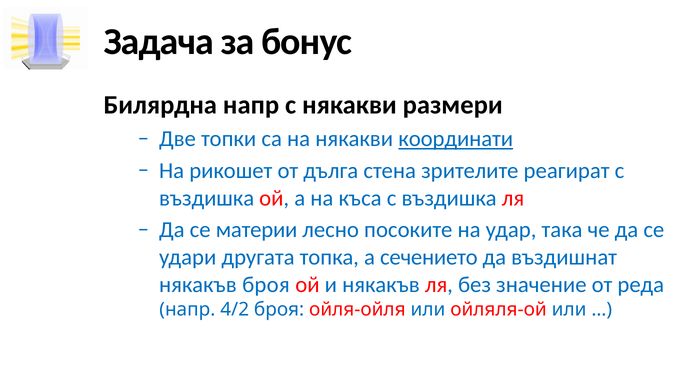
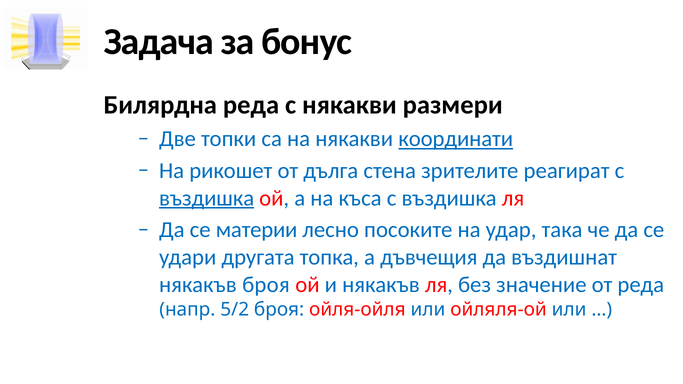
Билярдна напр: напр -> реда (251, 105)
въздишка underline: none -> present (207, 198)
сечението: сечението -> дъвчещия (429, 257)
4/2: 4/2 -> 5/2 (235, 309)
